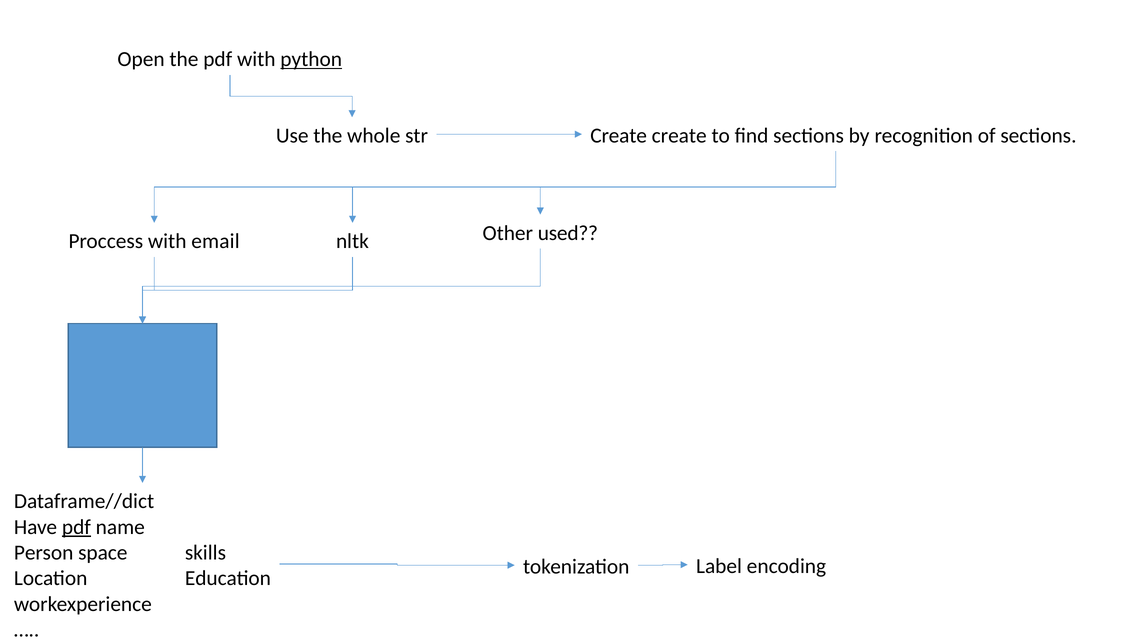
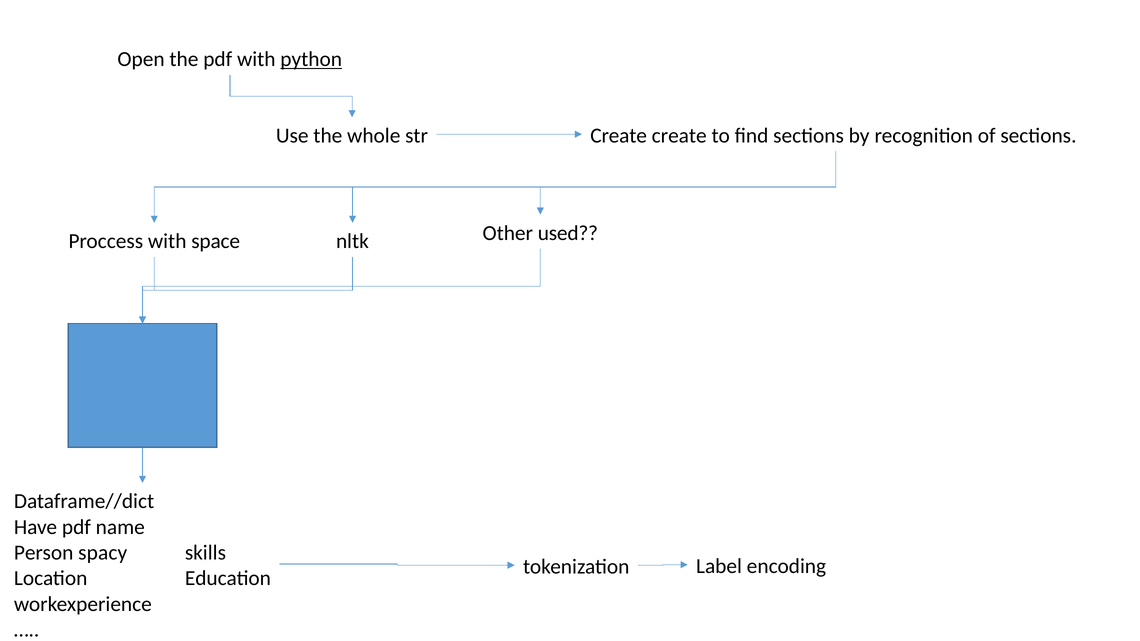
email: email -> space (216, 241)
pdf underline: present -> none (76, 527)
space: space -> spacy (103, 553)
